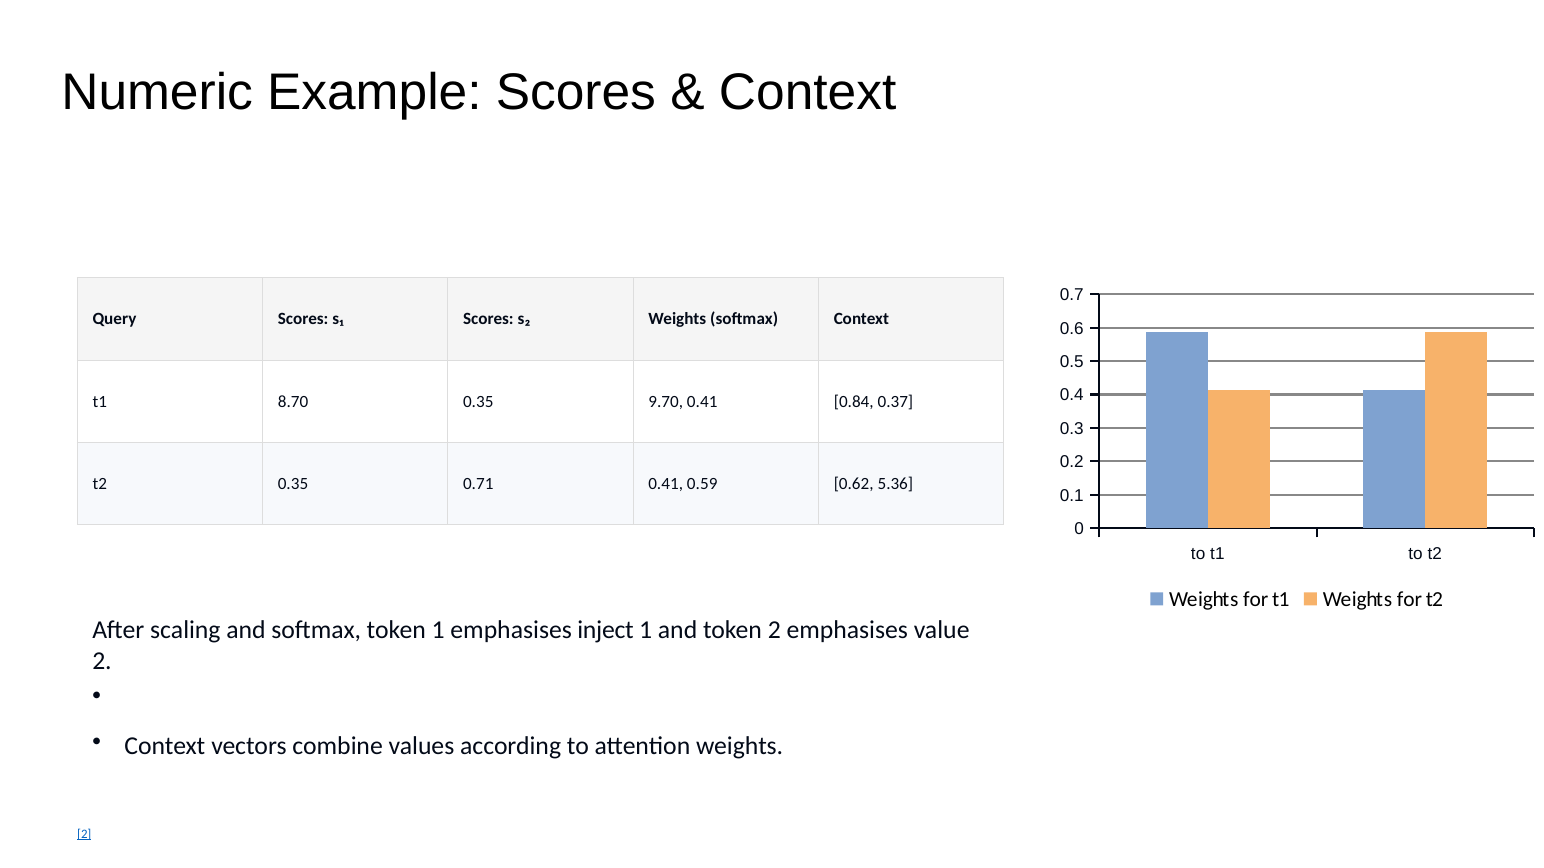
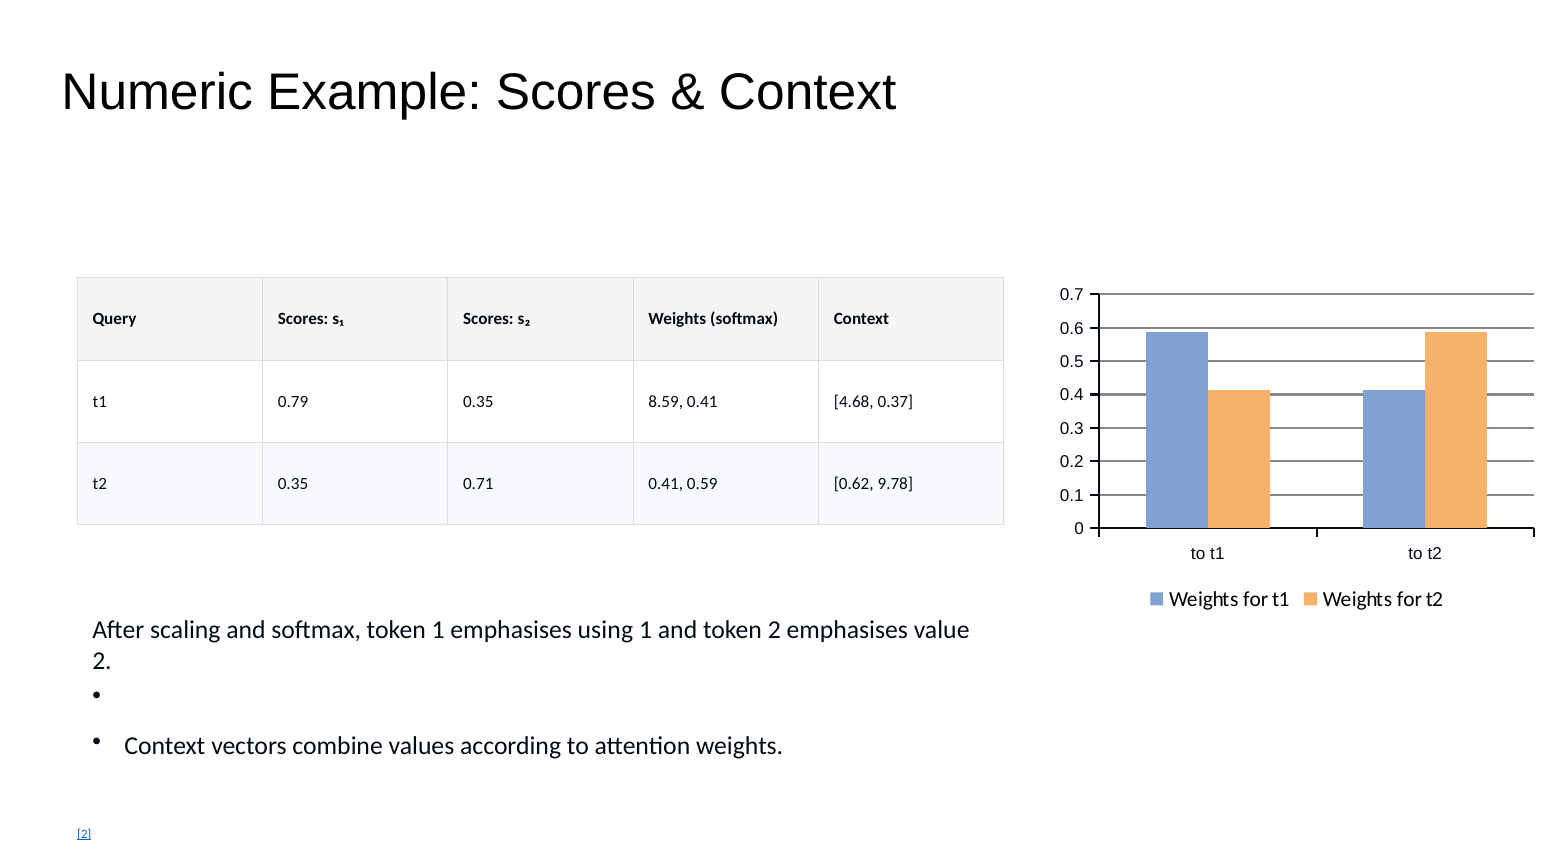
8.70: 8.70 -> 0.79 (293, 402)
9.70: 9.70 -> 8.59 (666, 402)
0.84: 0.84 -> 4.68 (854, 402)
5.36: 5.36 -> 9.78 (895, 484)
inject: inject -> using (605, 631)
